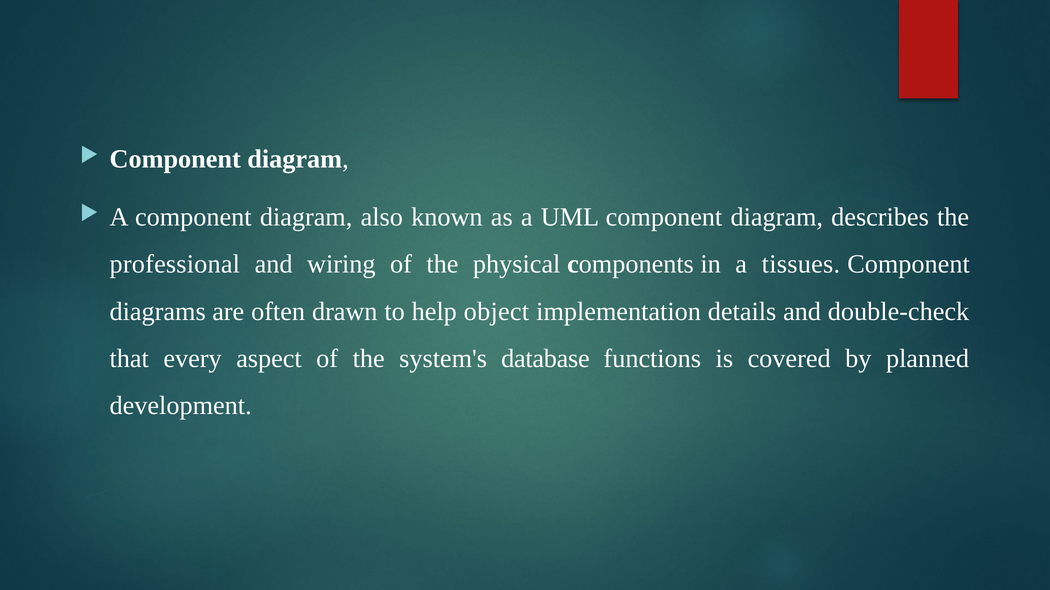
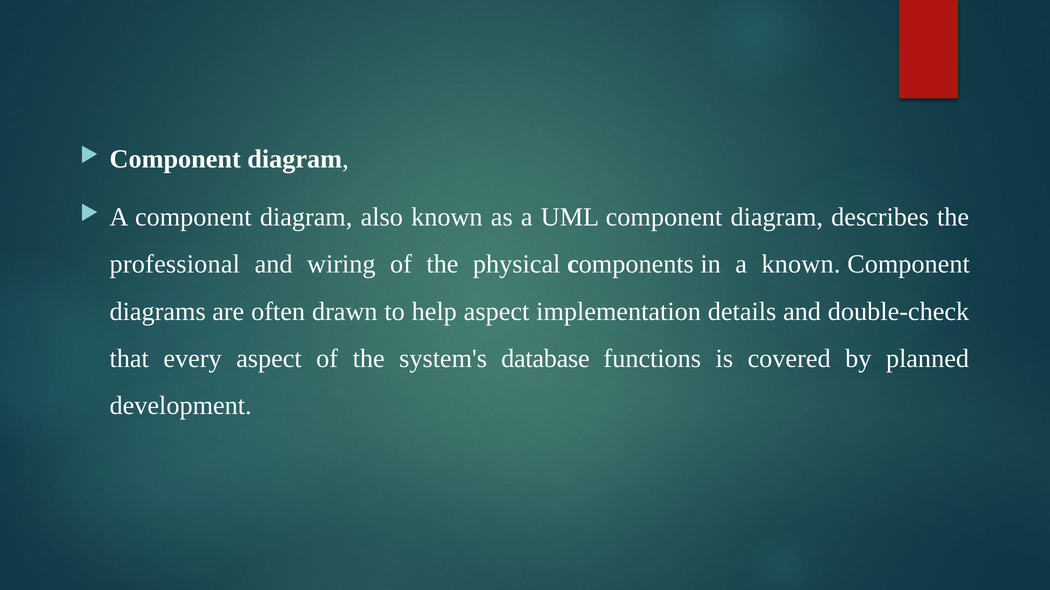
a tissues: tissues -> known (801, 265)
help object: object -> aspect (497, 312)
